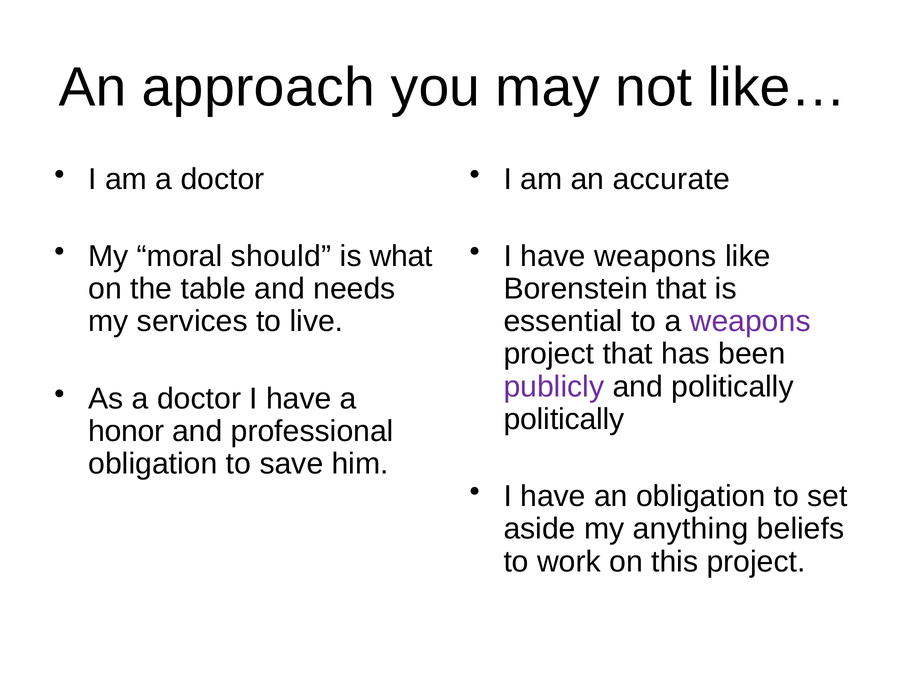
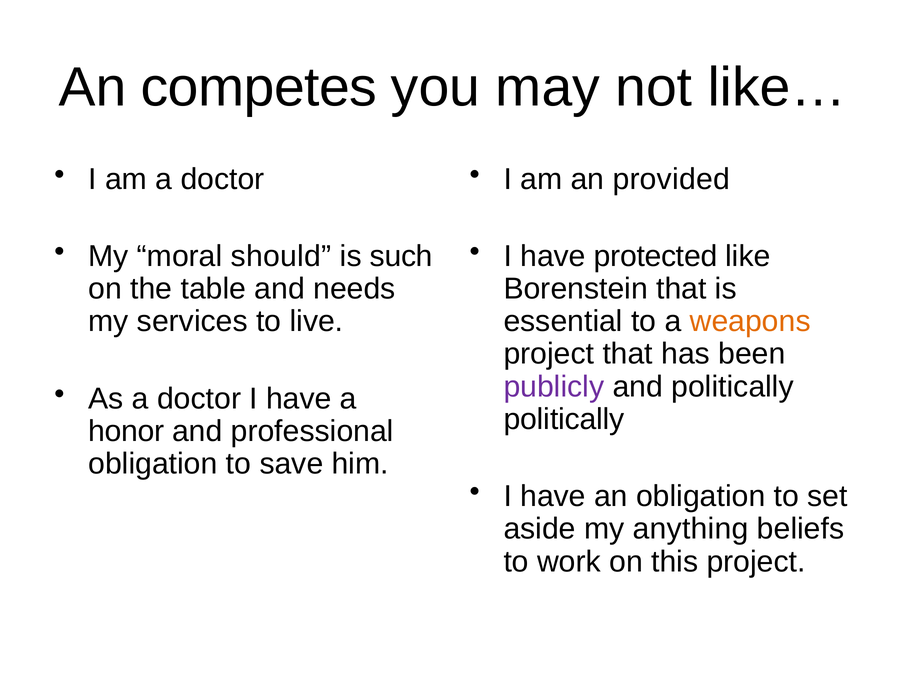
approach: approach -> competes (259, 88)
accurate: accurate -> provided (671, 179)
what: what -> such (401, 256)
have weapons: weapons -> protected (656, 256)
weapons colour: purple -> orange (750, 322)
